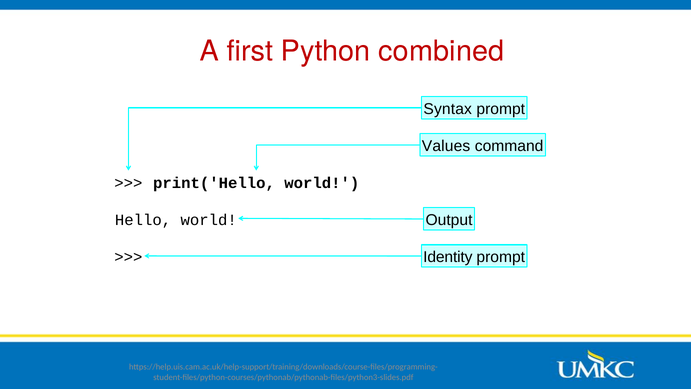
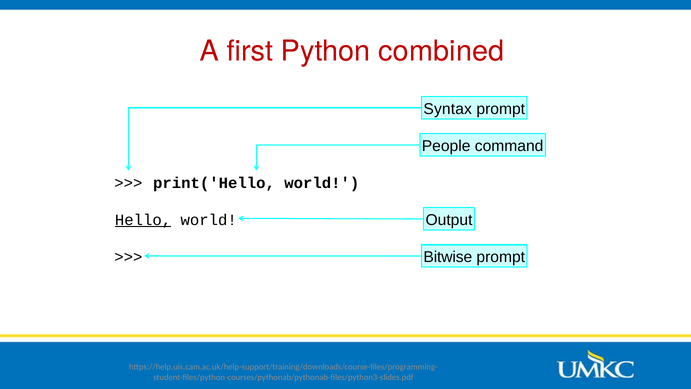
Values: Values -> People (446, 146)
Hello underline: none -> present (143, 220)
Identity: Identity -> Bitwise (448, 257)
